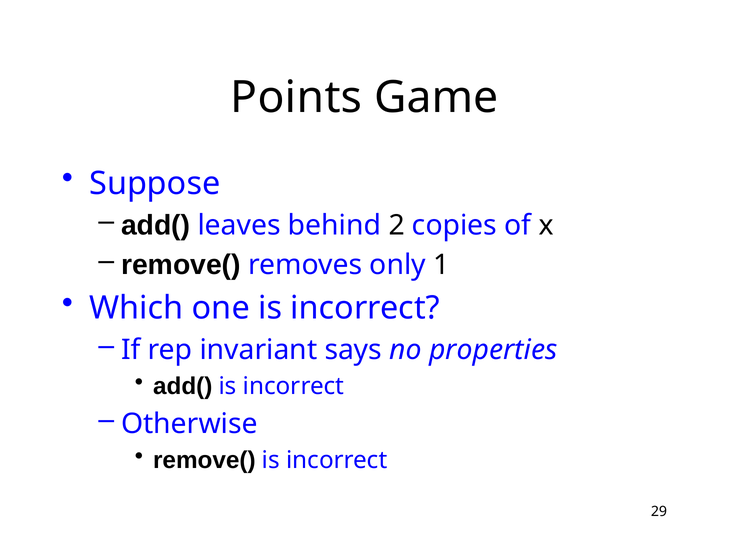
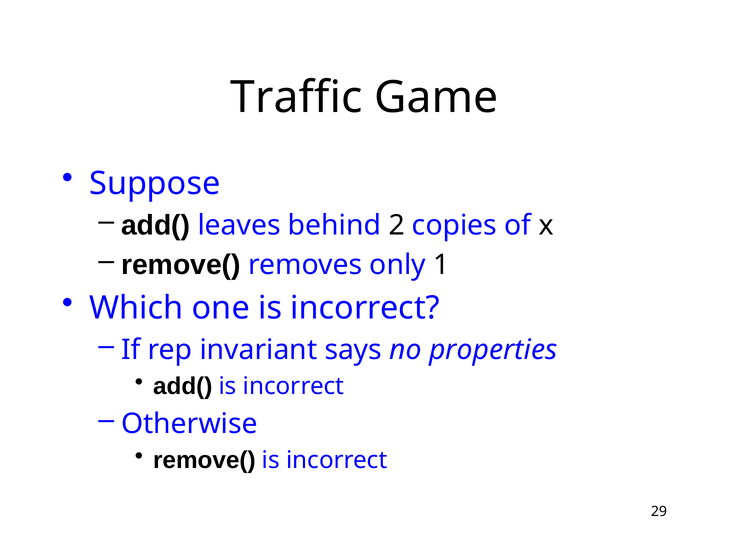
Points: Points -> Traffic (296, 97)
